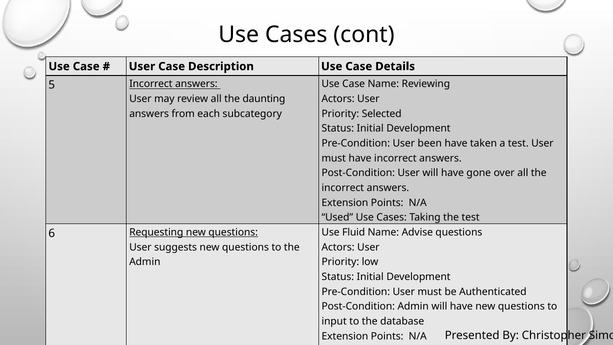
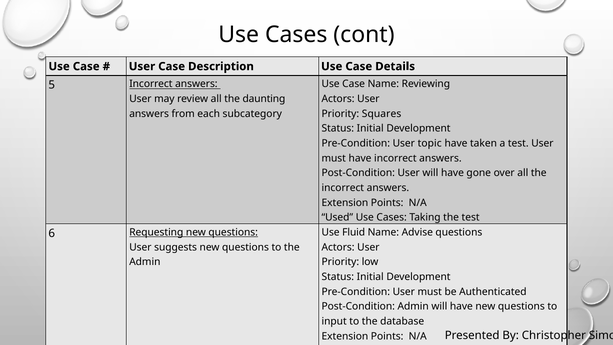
Selected: Selected -> Squares (382, 114)
been: been -> topic (430, 143)
